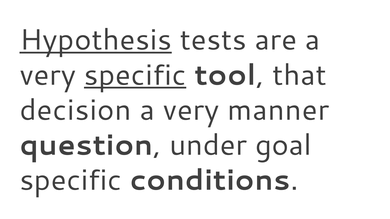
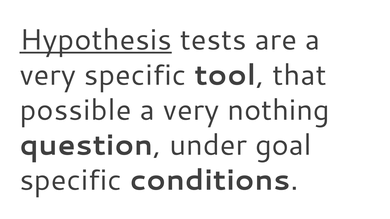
specific underline: present -> none (135, 75)
decision: decision -> possible (76, 110)
manner: manner -> nothing (279, 110)
